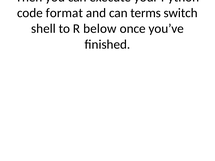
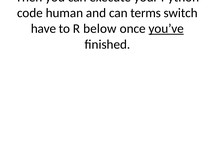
format: format -> human (64, 13)
shell: shell -> have (44, 29)
you’ve underline: none -> present (166, 29)
